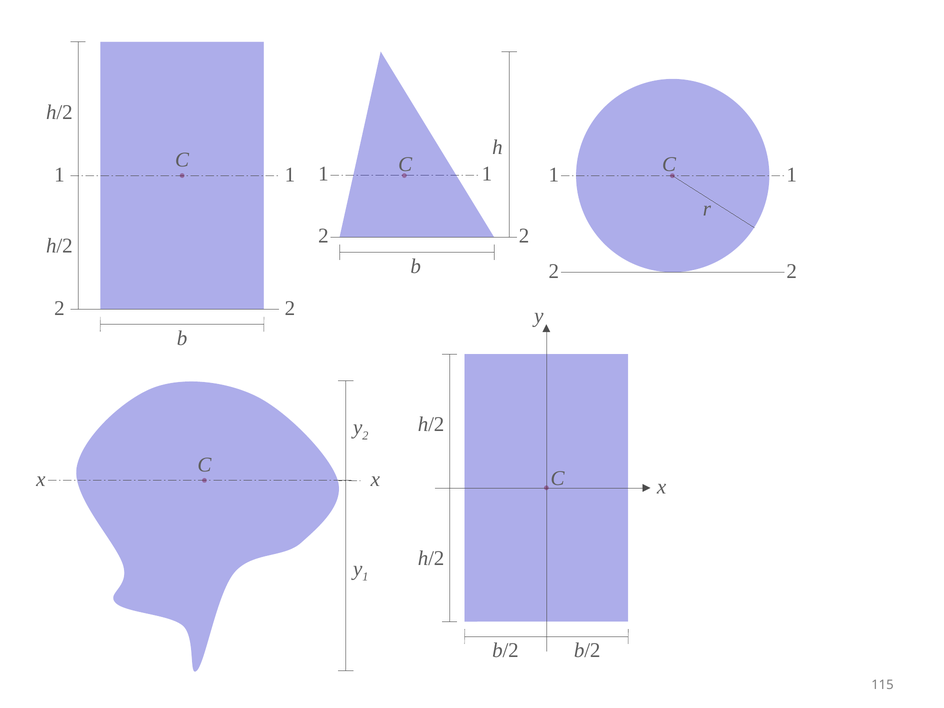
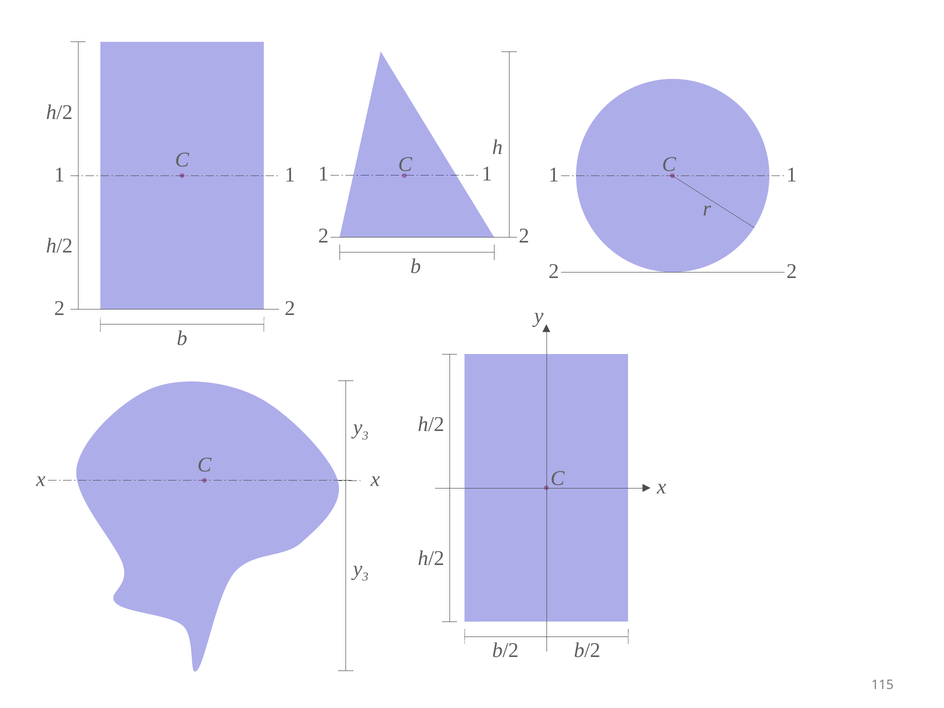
2: 2 -> 3 (365, 436)
1: 1 -> 3 (365, 577)
